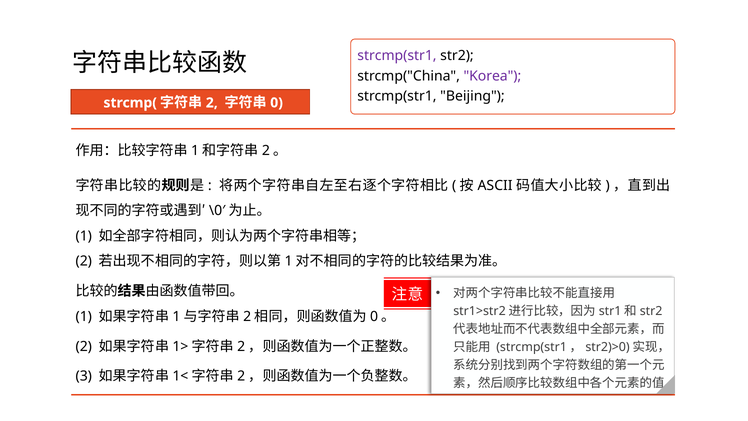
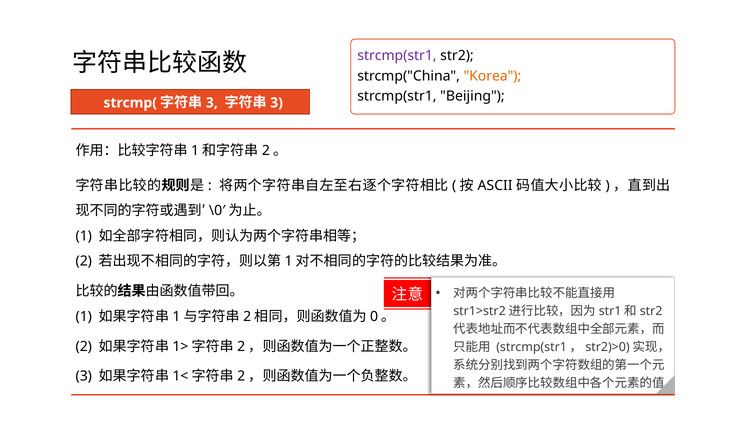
Korea colour: purple -> orange (492, 76)
2: 2 -> 3 (212, 103)
0: 0 -> 3 (277, 103)
